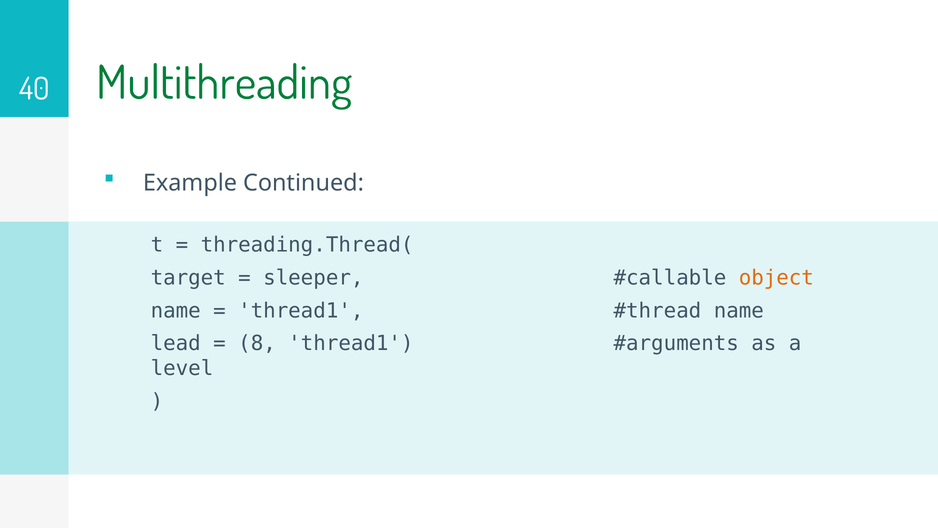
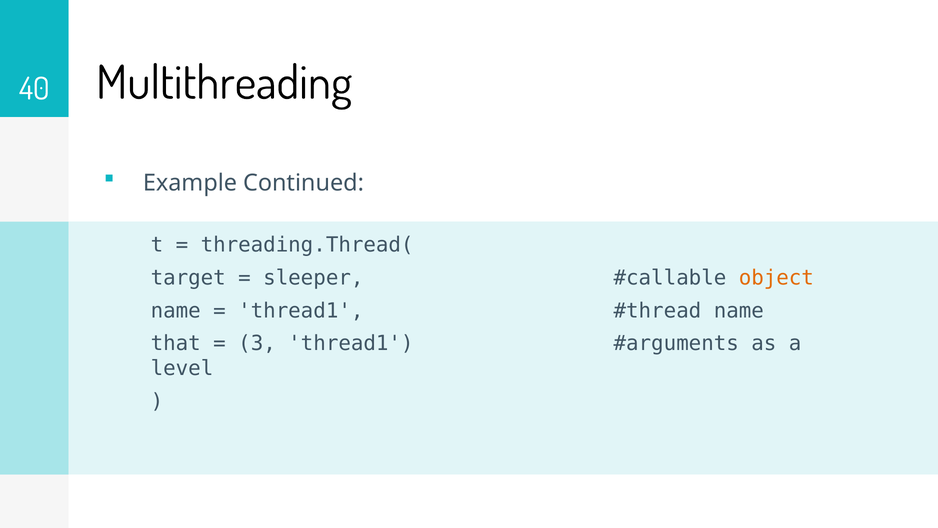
Multithreading colour: green -> black (224, 83)
lead: lead -> that (176, 343)
8: 8 -> 3 (257, 343)
